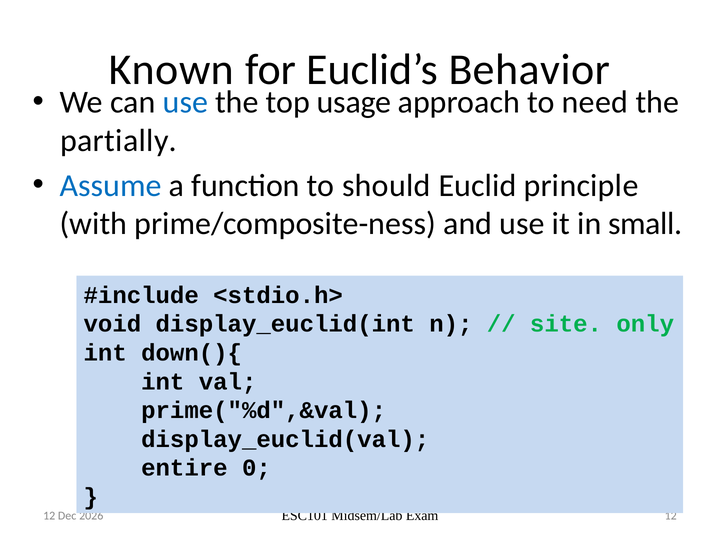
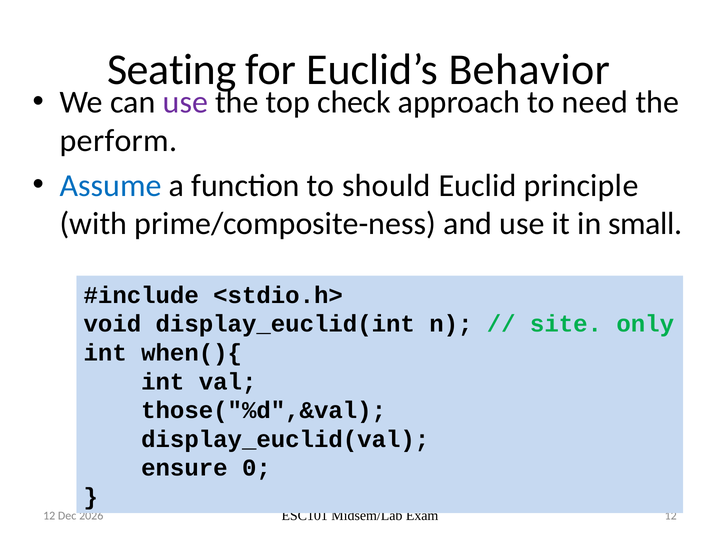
Known: Known -> Seating (172, 70)
use colour: blue -> purple (185, 102)
usage: usage -> check (354, 102)
partially: partially -> perform (119, 141)
down(){: down(){ -> when(){ (192, 353)
prime("%d",&val: prime("%d",&val -> those("%d",&val (264, 410)
entire: entire -> ensure (184, 468)
